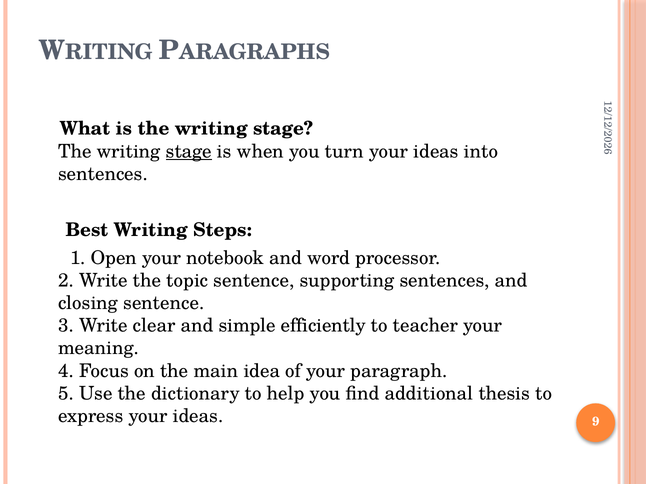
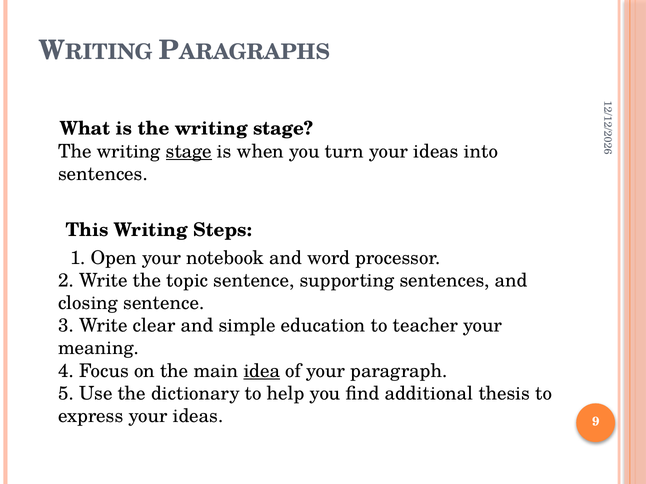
Best: Best -> This (87, 230)
efficiently: efficiently -> education (323, 326)
idea underline: none -> present (262, 371)
